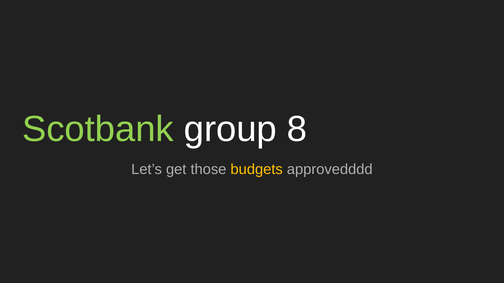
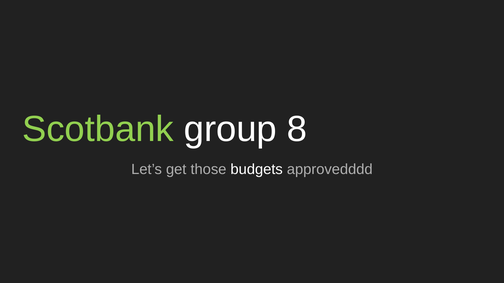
budgets colour: yellow -> white (257, 170)
